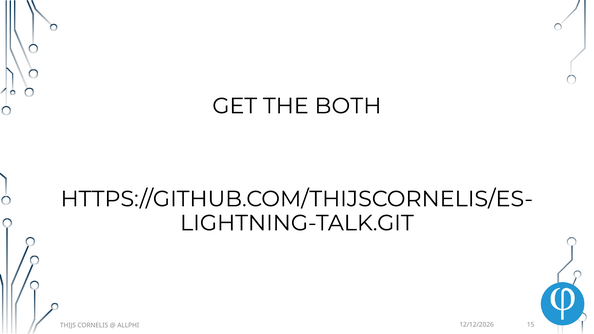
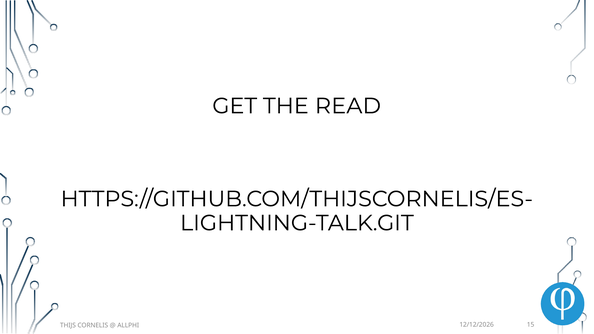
BOTH: BOTH -> READ (348, 106)
